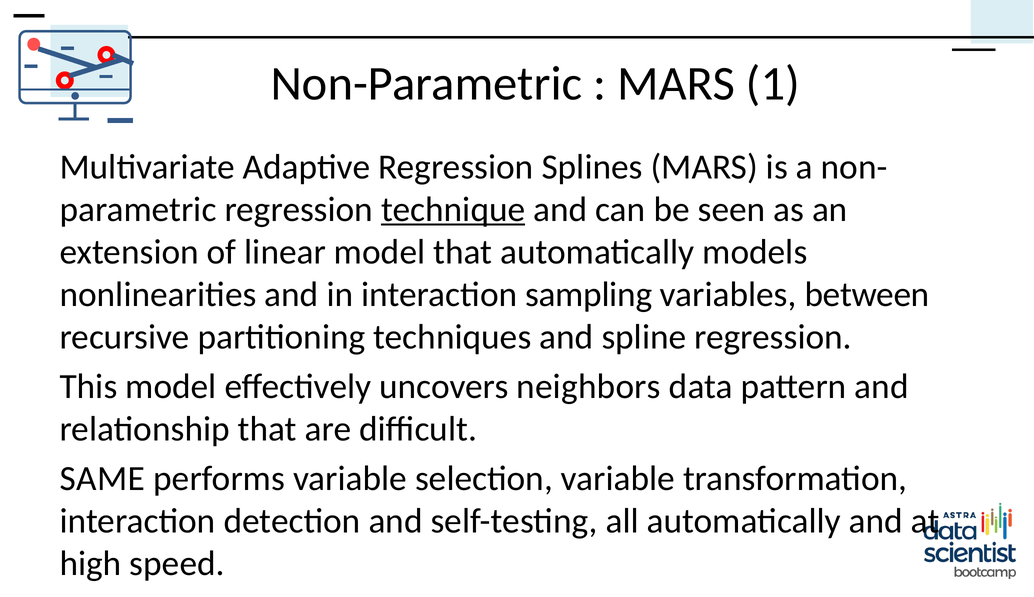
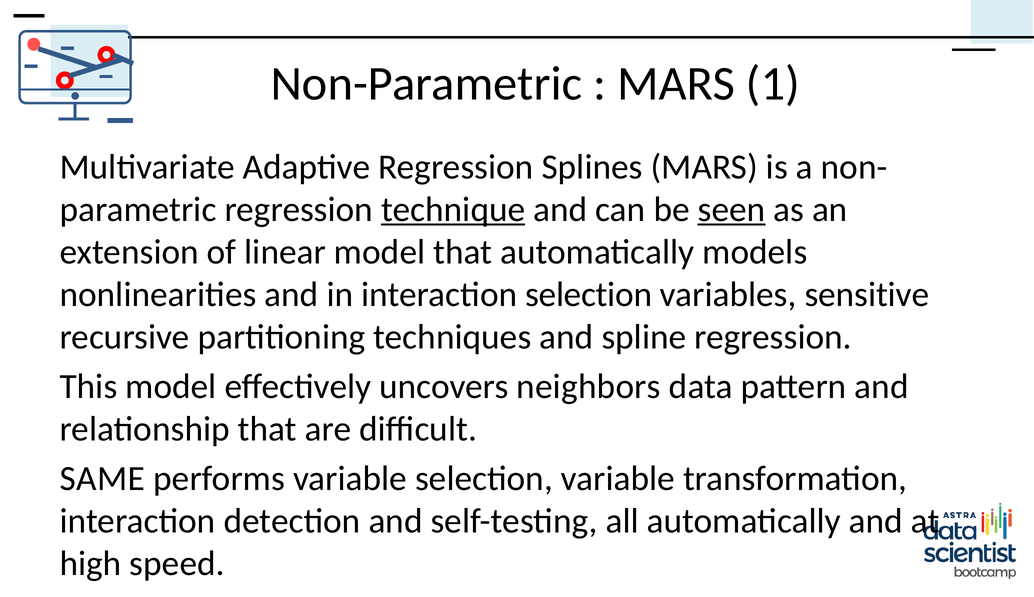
seen underline: none -> present (731, 209)
interaction sampling: sampling -> selection (589, 294)
between: between -> sensitive (867, 294)
